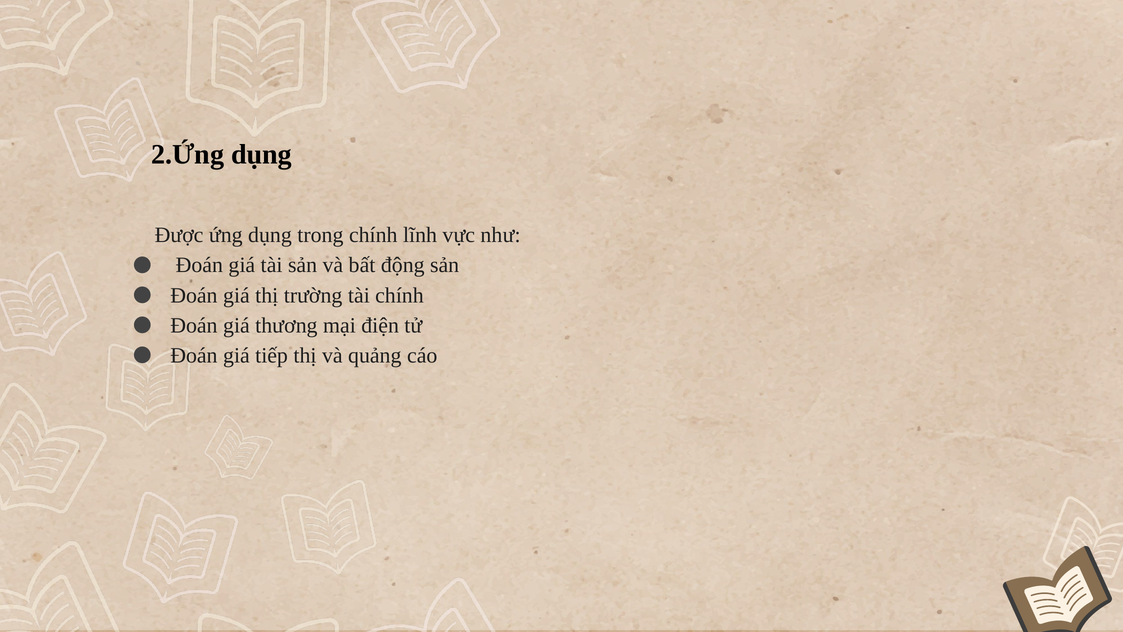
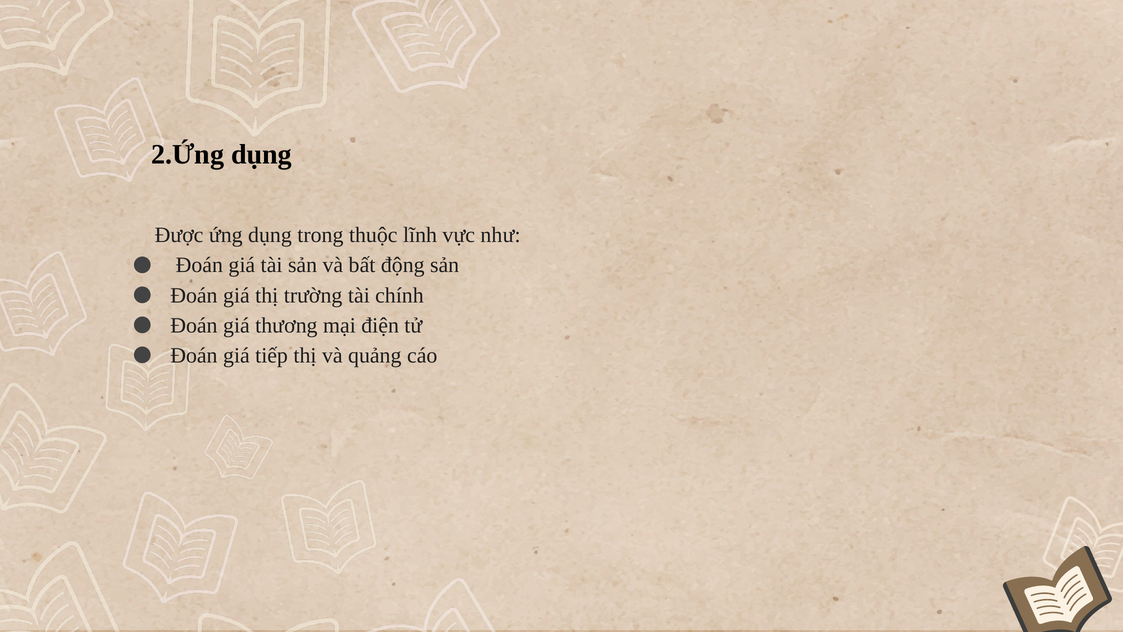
trong chính: chính -> thuộc (373, 235)
